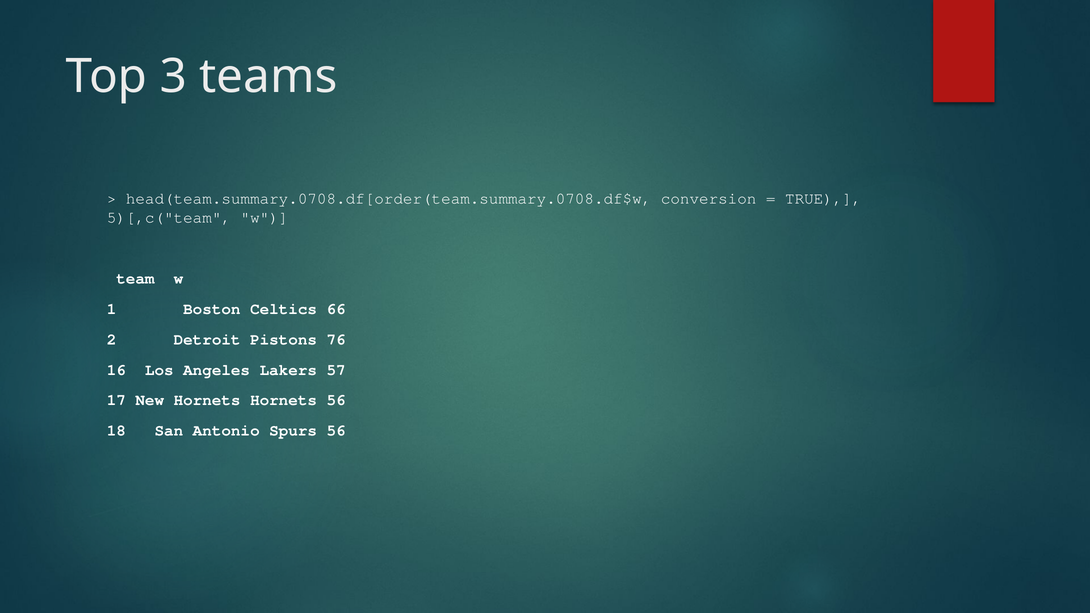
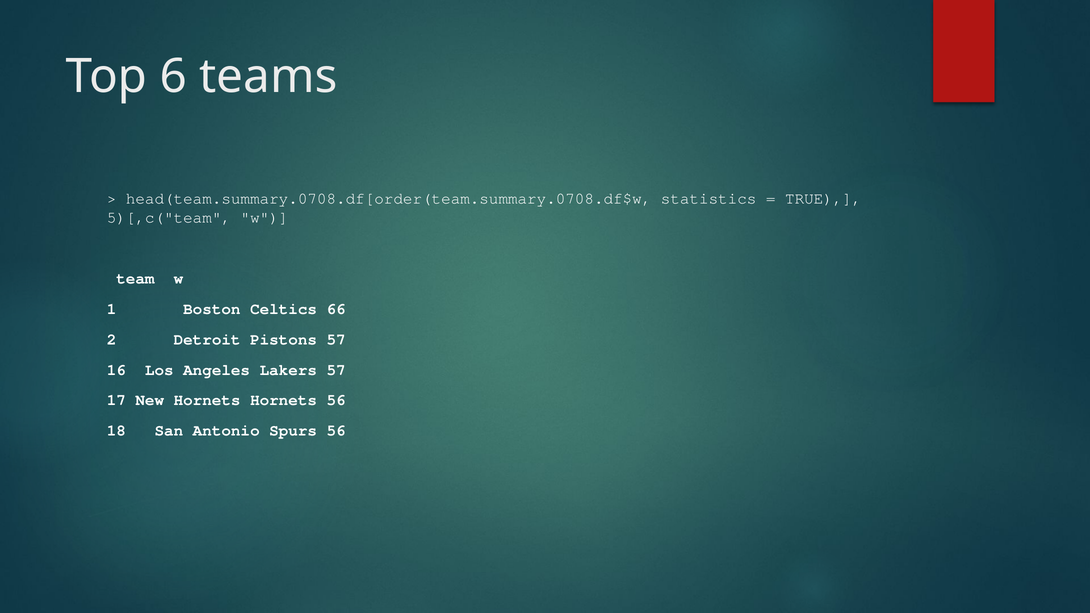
3: 3 -> 6 (173, 77)
conversion: conversion -> statistics (709, 198)
Pistons 76: 76 -> 57 (336, 339)
